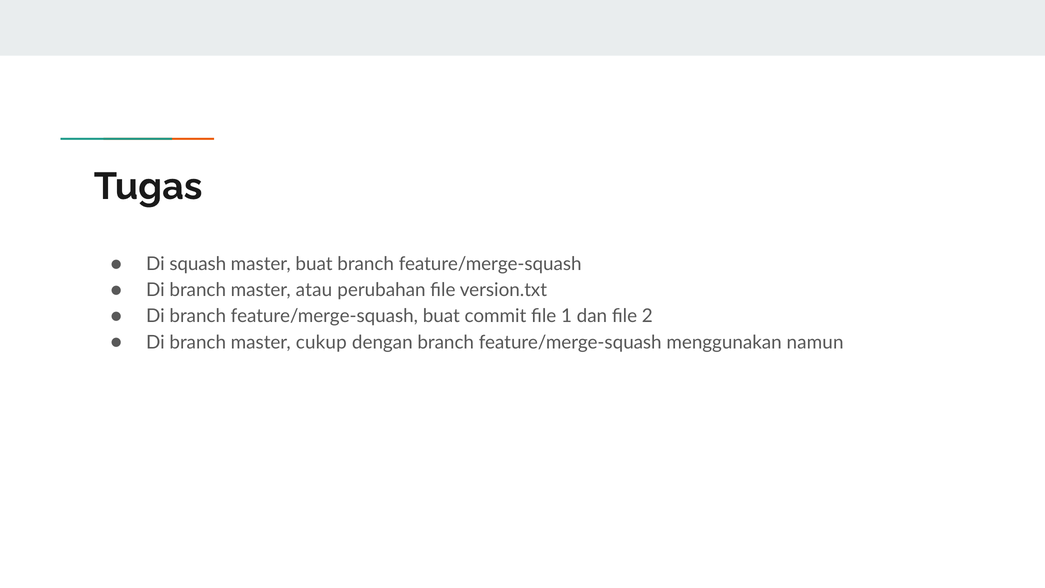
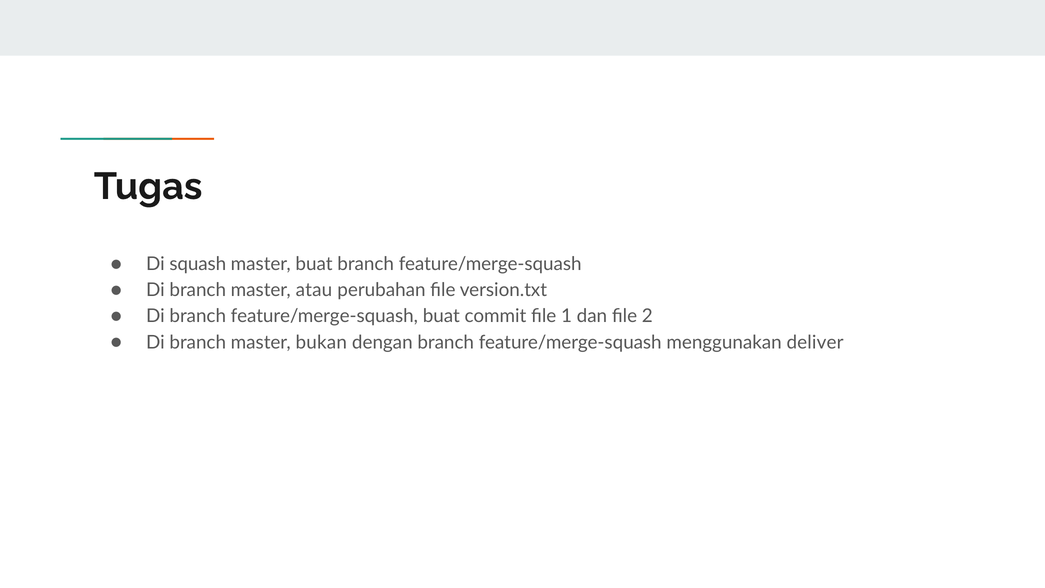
cukup: cukup -> bukan (321, 342)
namun: namun -> deliver (815, 342)
